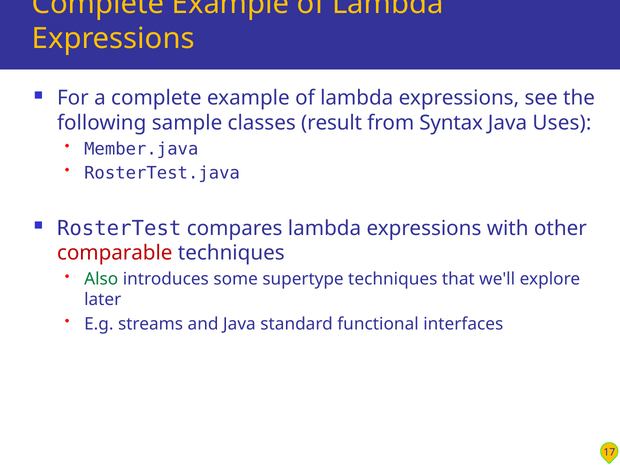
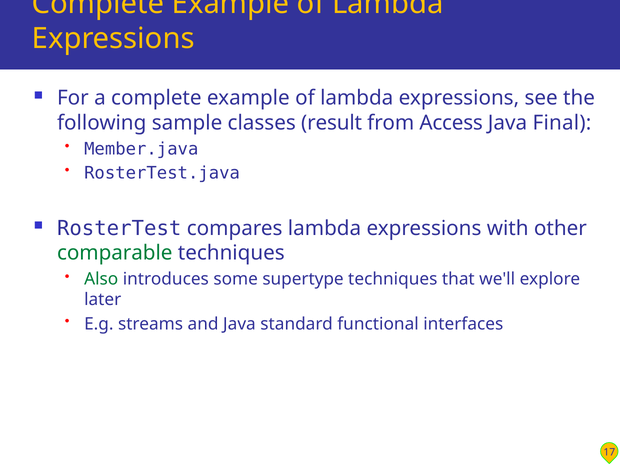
Syntax: Syntax -> Access (451, 123)
Uses: Uses -> Final (562, 123)
comparable colour: red -> green (115, 253)
